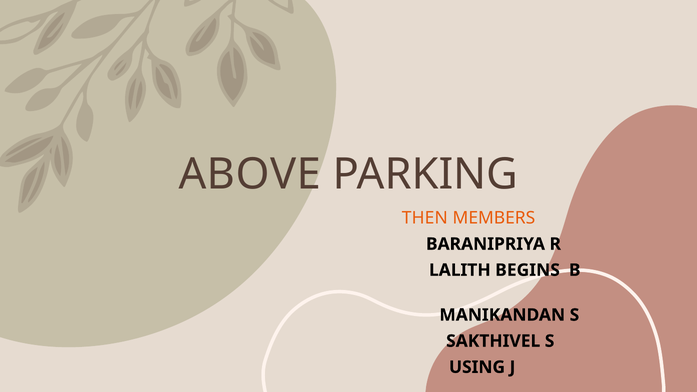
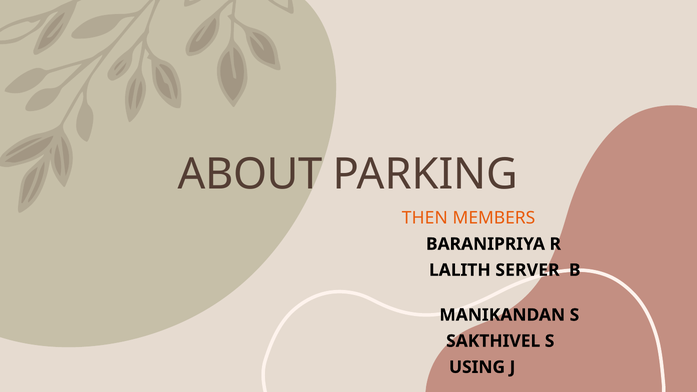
ABOVE: ABOVE -> ABOUT (250, 174)
BEGINS: BEGINS -> SERVER (527, 270)
